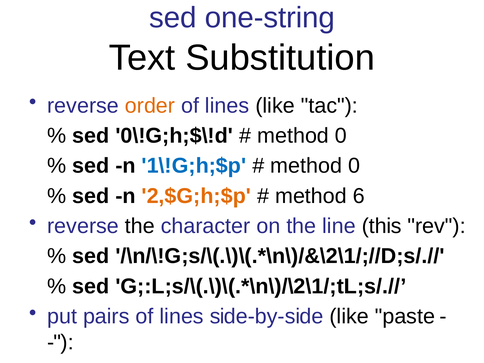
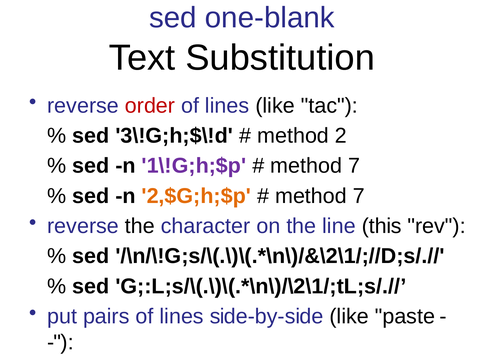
one-string: one-string -> one-blank (270, 18)
order colour: orange -> red (150, 106)
0\!G;h;$\!d: 0\!G;h;$\!d -> 3\!G;h;$\!d (174, 136)
0: 0 -> 2 (341, 136)
1\!G;h;$p colour: blue -> purple (194, 166)
0: 0 -> 7 (354, 166)
6: 6 -> 7 (359, 196)
